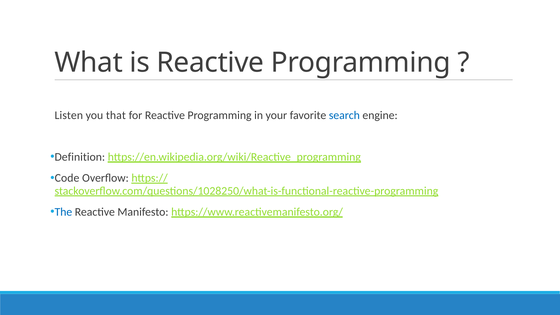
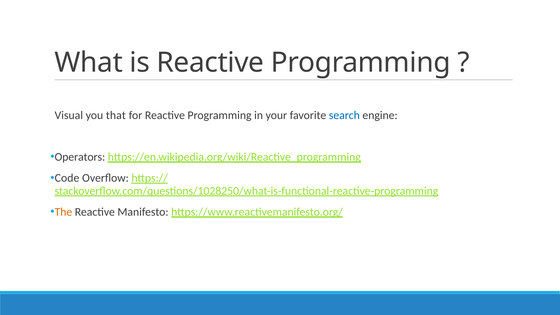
Listen: Listen -> Visual (69, 115)
Definition: Definition -> Operators (80, 157)
The colour: blue -> orange (63, 212)
